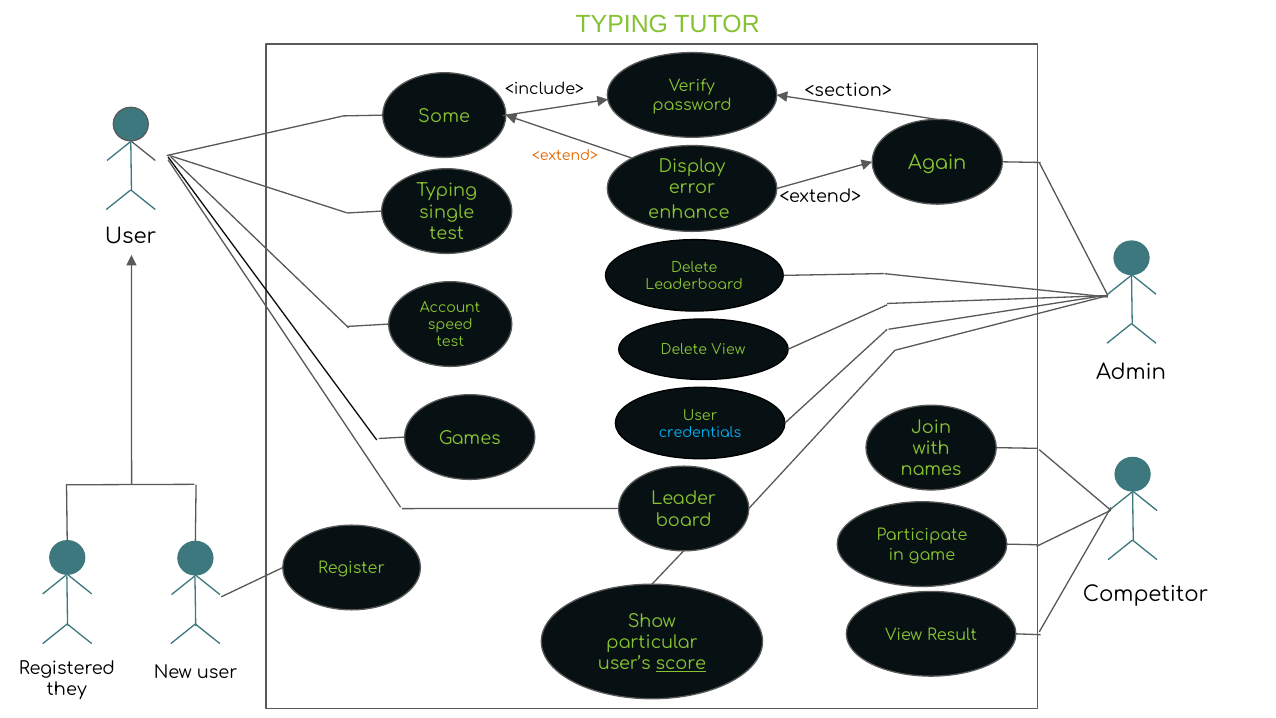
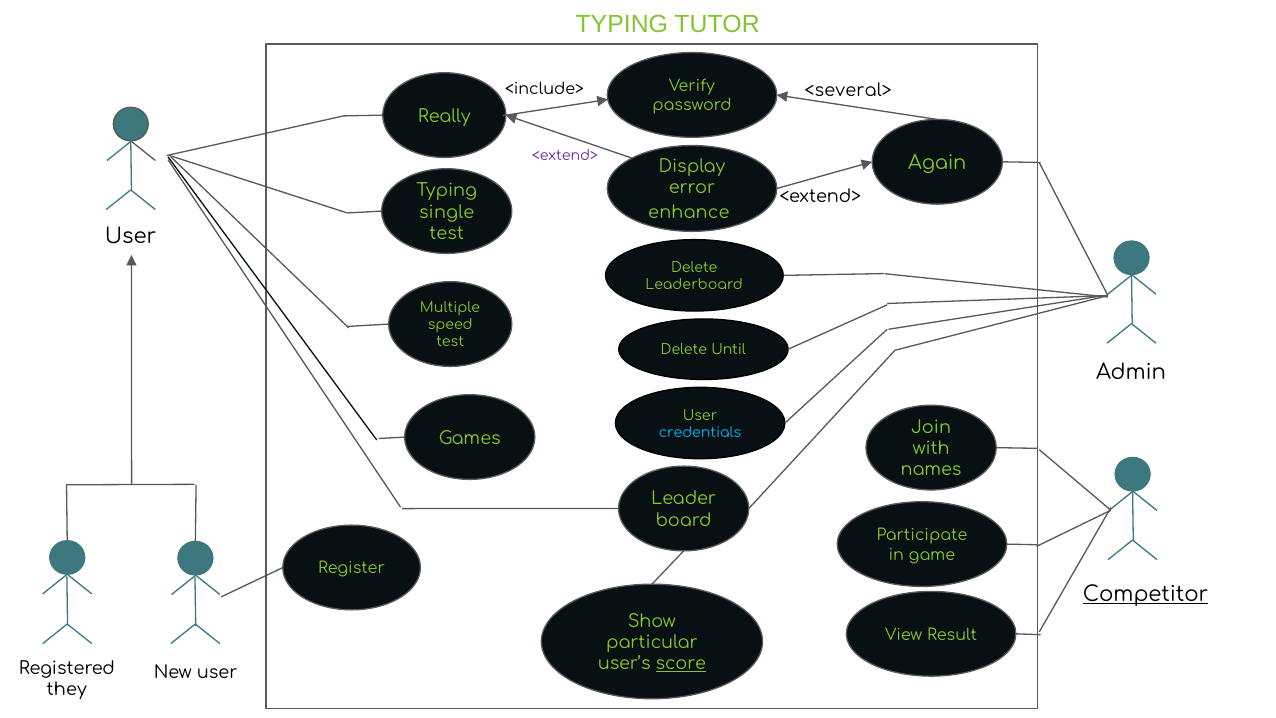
<section>: <section> -> <several> (848, 91)
Some: Some -> Really (444, 116)
<extend> colour: orange -> purple (565, 156)
Account: Account -> Multiple (450, 308)
Delete View: View -> Until (729, 350)
Competitor underline: none -> present (1146, 594)
